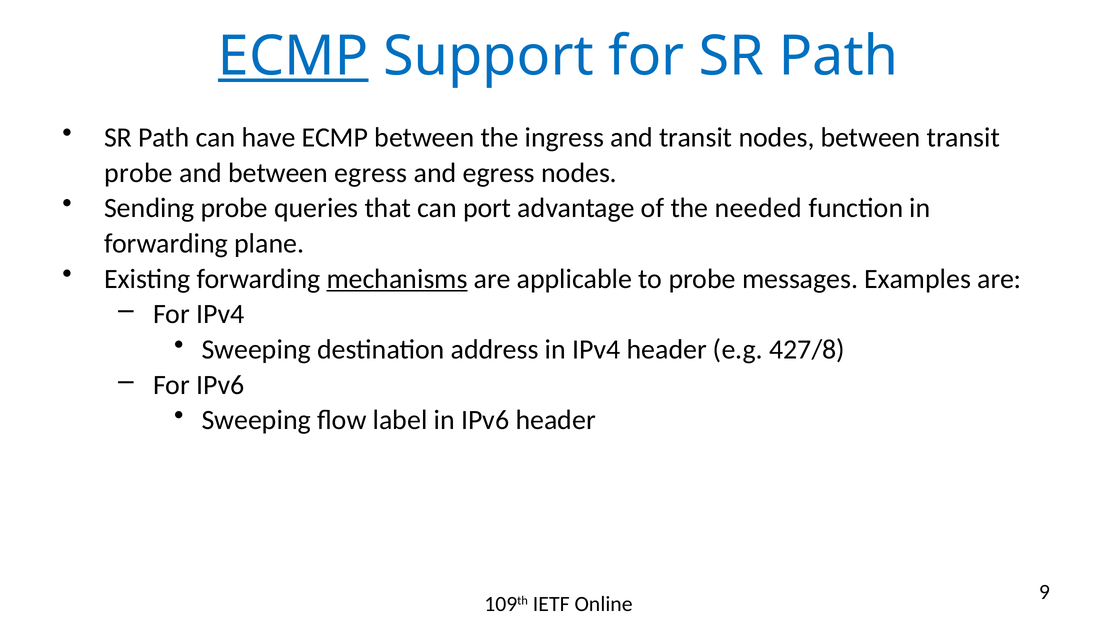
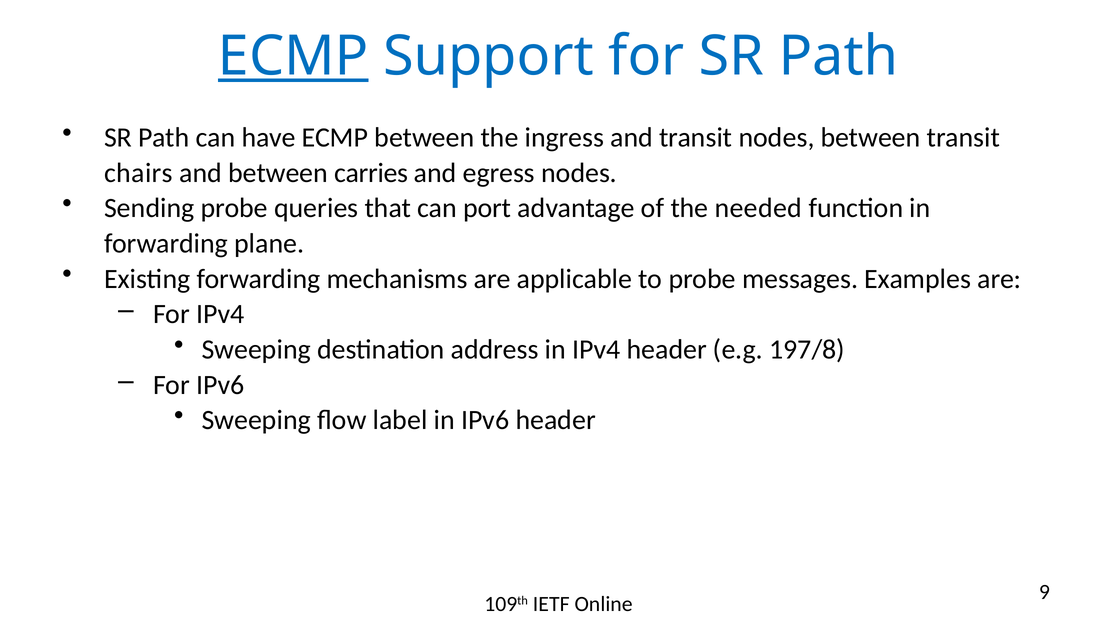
probe: probe -> chairs (139, 173)
between egress: egress -> carries (371, 173)
mechanisms underline: present -> none (397, 279)
427/8: 427/8 -> 197/8 (807, 350)
